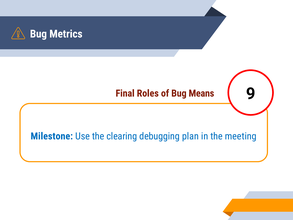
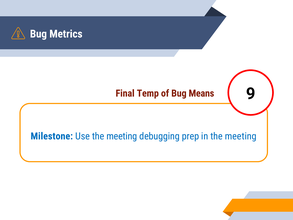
Roles: Roles -> Temp (148, 93)
Use the clearing: clearing -> meeting (122, 136)
plan: plan -> prep (190, 136)
